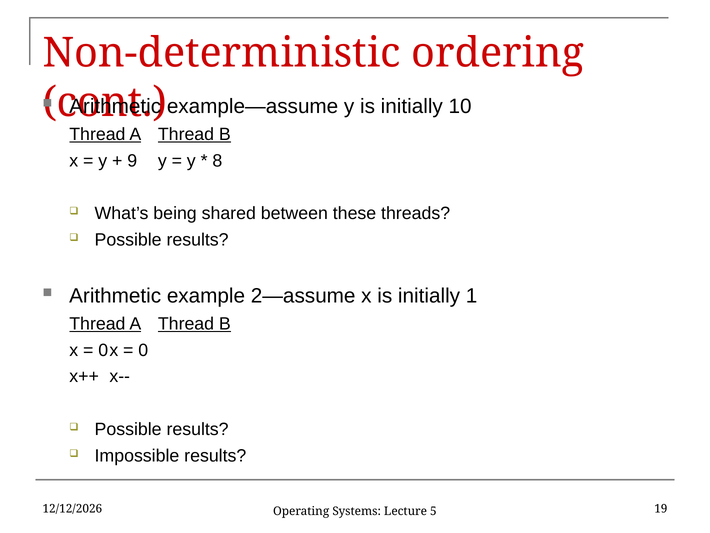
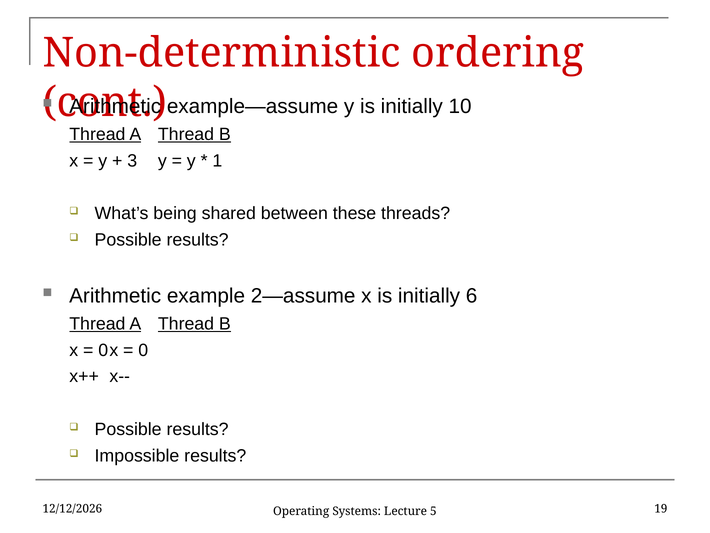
9: 9 -> 3 (132, 161)
8: 8 -> 1 (217, 161)
1: 1 -> 6 (472, 295)
